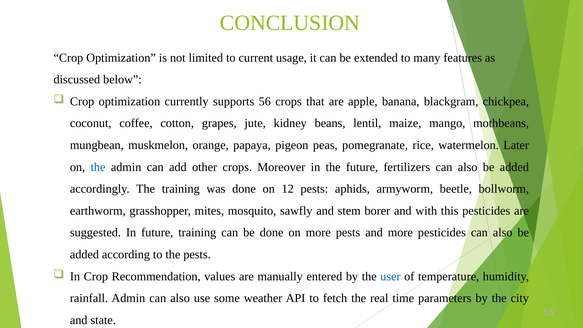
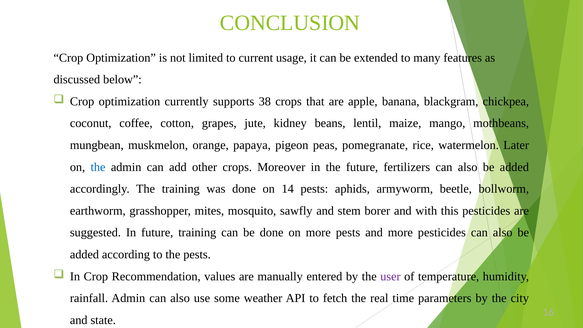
56: 56 -> 38 (265, 101)
12: 12 -> 14 (288, 189)
user colour: blue -> purple (390, 276)
